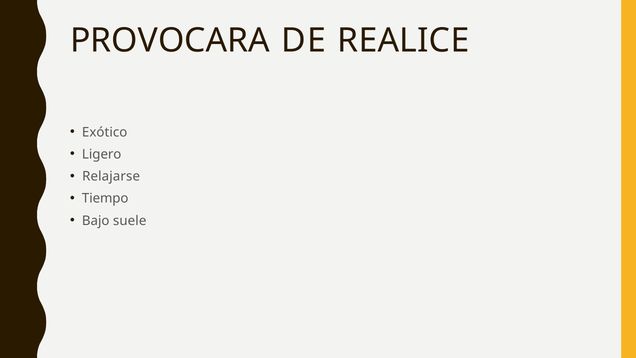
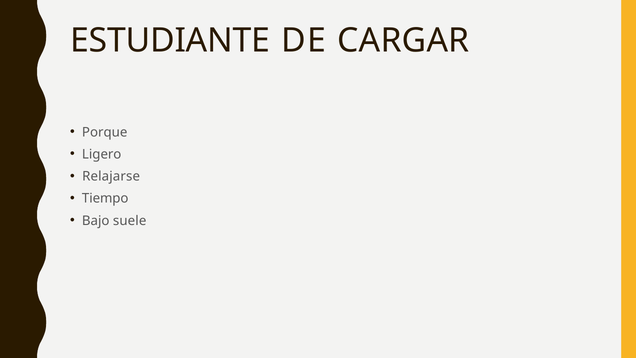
PROVOCARA: PROVOCARA -> ESTUDIANTE (170, 40)
REALICE: REALICE -> CARGAR (403, 40)
Exótico: Exótico -> Porque (105, 132)
